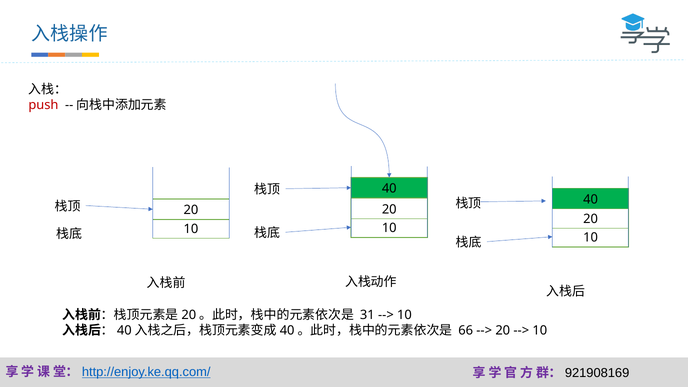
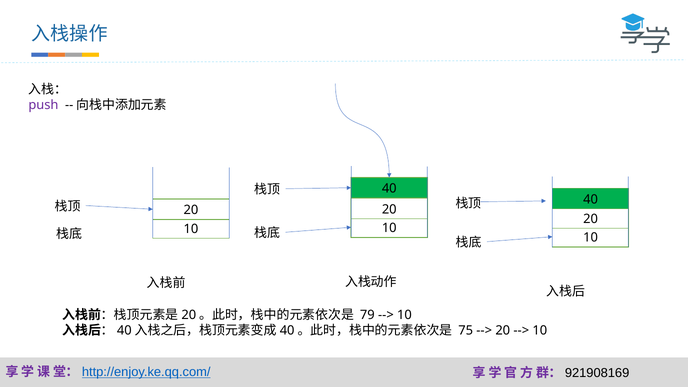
push colour: red -> purple (43, 105)
31: 31 -> 79 (367, 315)
66: 66 -> 75 (466, 331)
